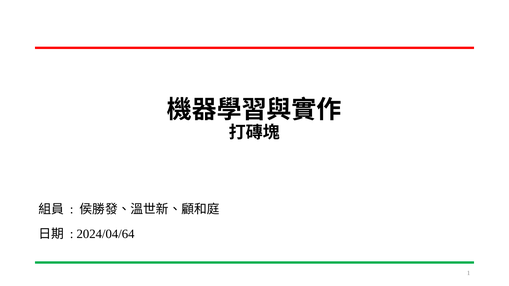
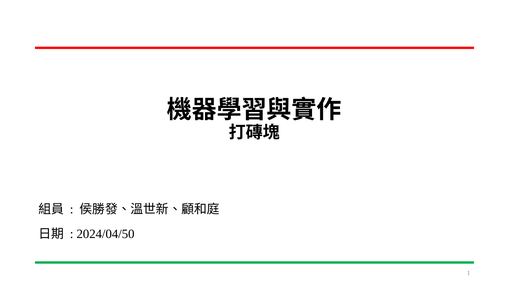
2024/04/64: 2024/04/64 -> 2024/04/50 (106, 234)
